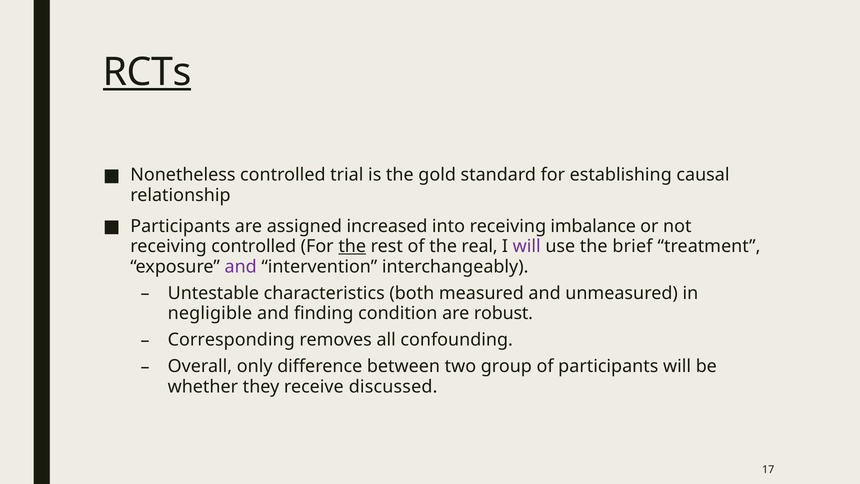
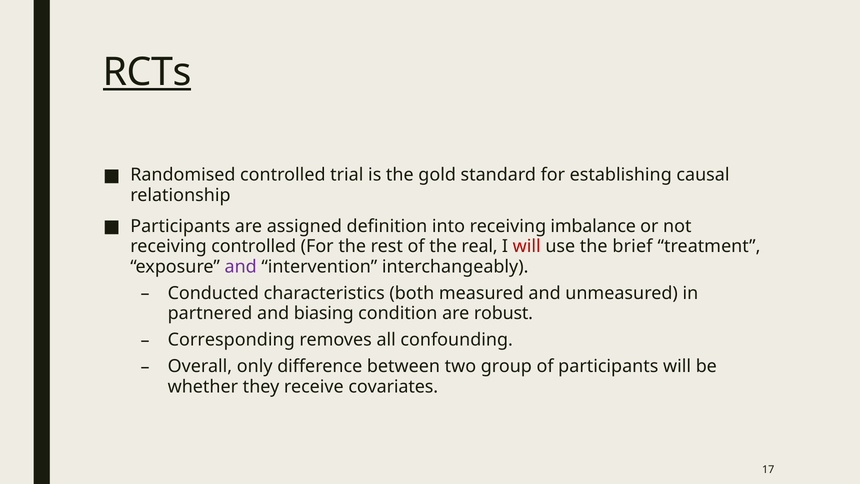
Nonetheless: Nonetheless -> Randomised (183, 175)
increased: increased -> definition (387, 226)
the underline: present -> none (352, 246)
will colour: purple -> red (527, 246)
Untestable: Untestable -> Conducted (213, 293)
negligible: negligible -> partnered (210, 313)
finding: finding -> biasing (324, 313)
discussed: discussed -> covariates (393, 386)
